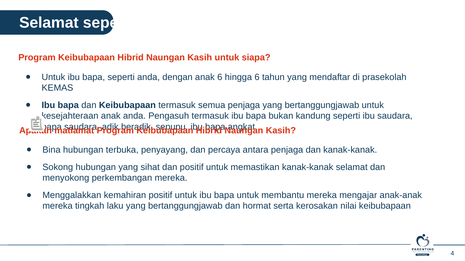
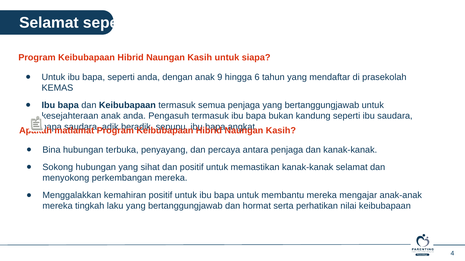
anak 6: 6 -> 9 (220, 77)
kerosakan: kerosakan -> perhatikan (317, 206)
